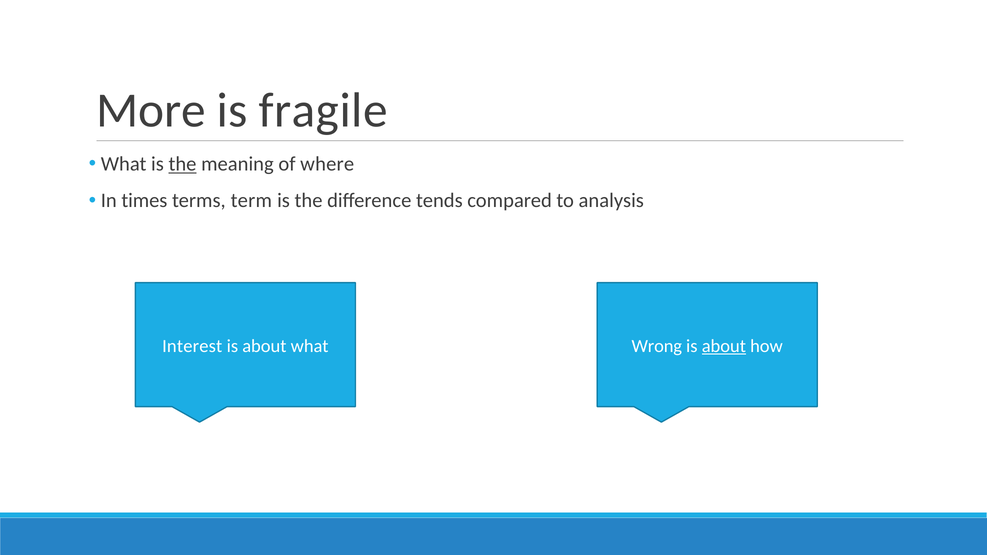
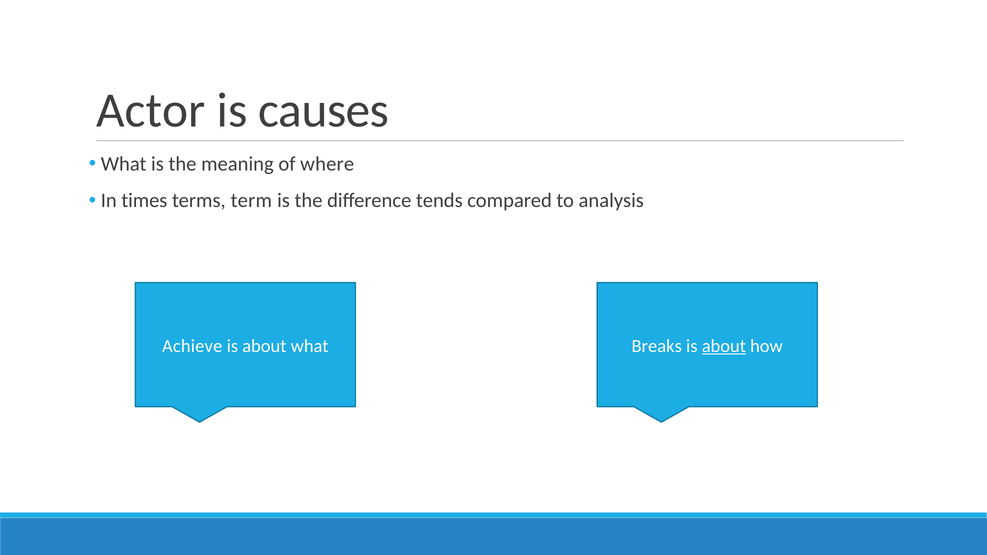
More: More -> Actor (151, 111)
fragile: fragile -> causes (324, 111)
the underline: present -> none (182, 164)
Interest: Interest -> Achieve (192, 346)
Wrong: Wrong -> Breaks (657, 346)
